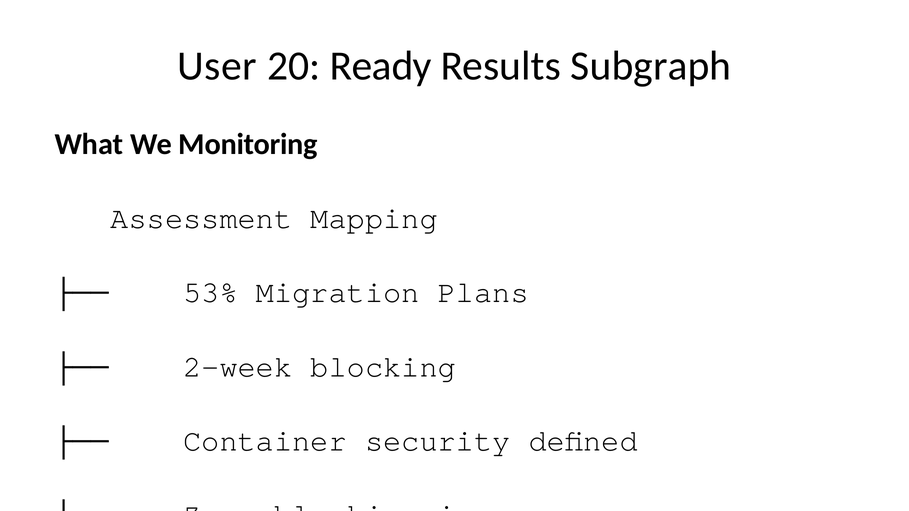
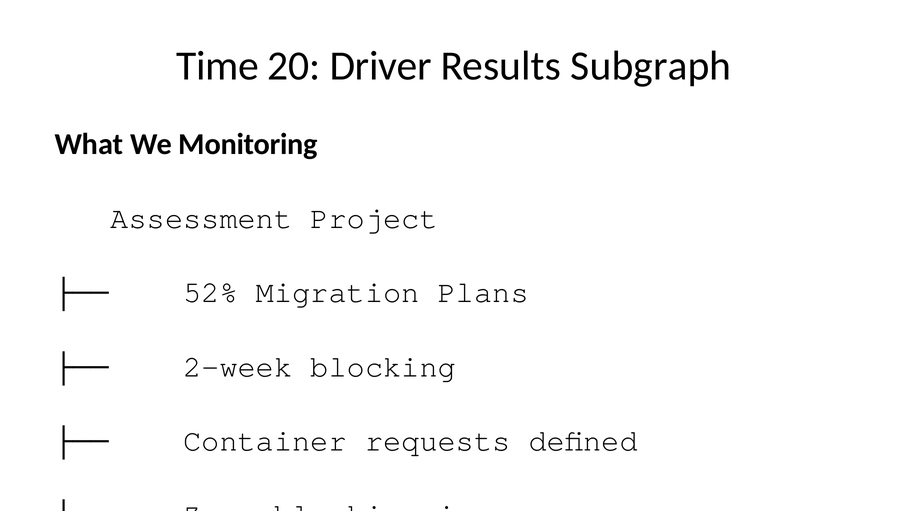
User: User -> Time (217, 66)
20 Ready: Ready -> Driver (381, 66)
Mapping: Mapping -> Project (374, 218)
53%: 53% -> 52% (210, 293)
security: security -> requests (438, 441)
